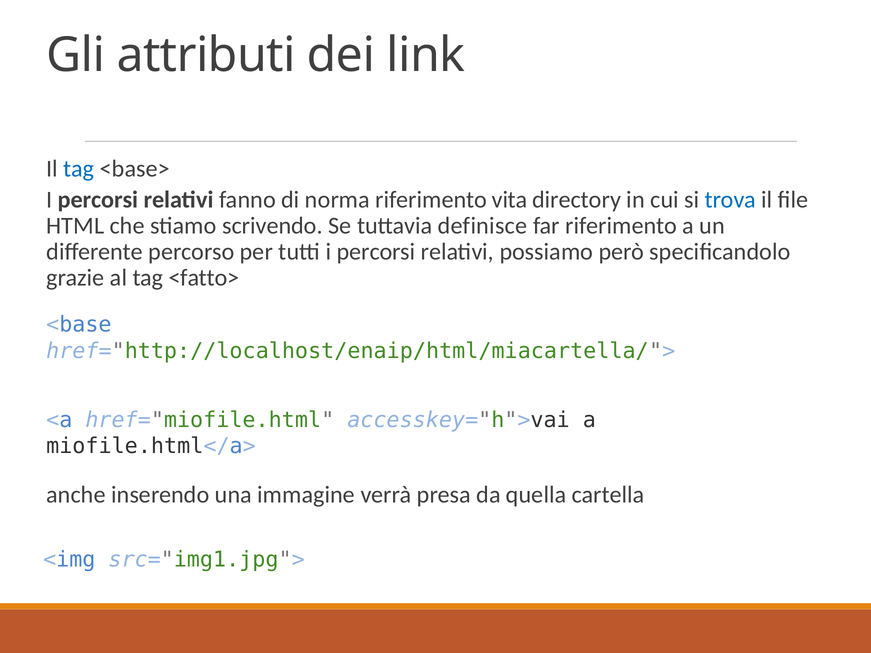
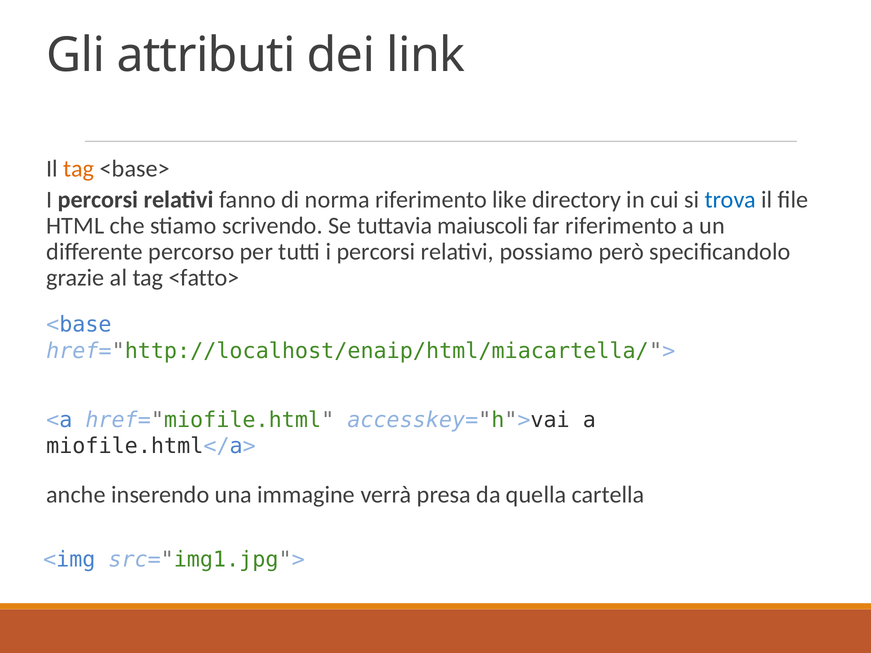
tag colour: blue -> orange (79, 169)
vita: vita -> like (509, 200)
definisce: definisce -> maiuscoli (483, 226)
